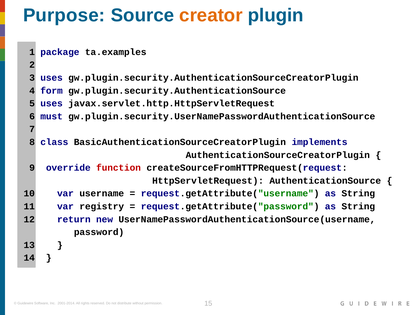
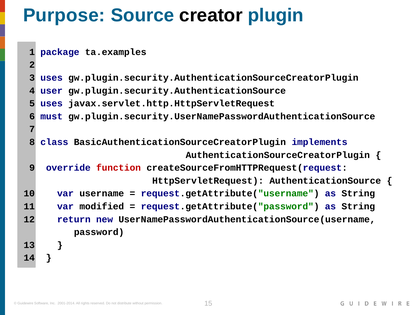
creator colour: orange -> black (211, 15)
form: form -> user (52, 91)
registry: registry -> modified (102, 206)
